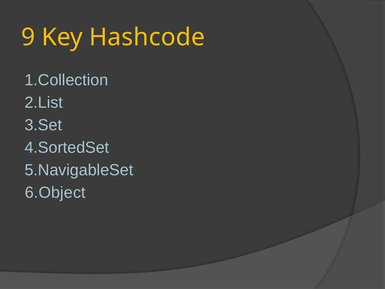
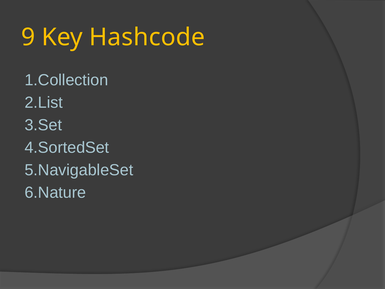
6.Object: 6.Object -> 6.Nature (55, 192)
